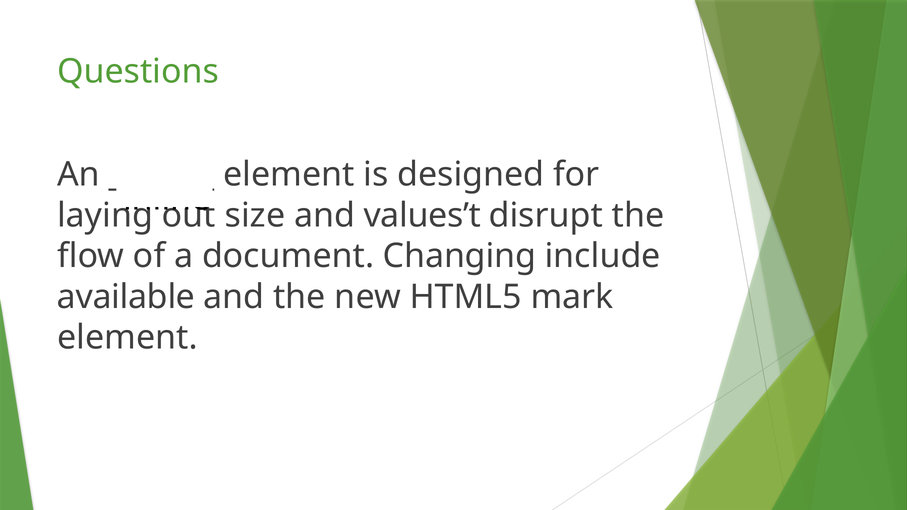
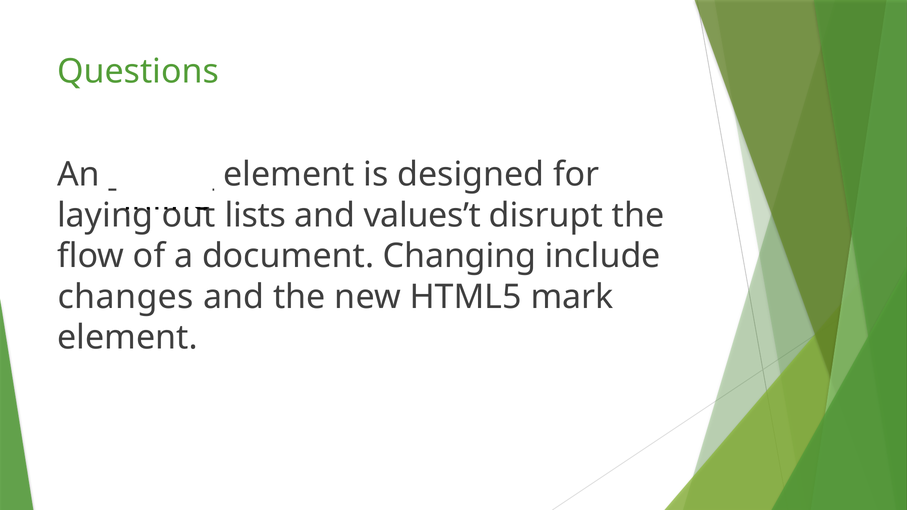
size: size -> lists (255, 215)
available: available -> changes (126, 297)
